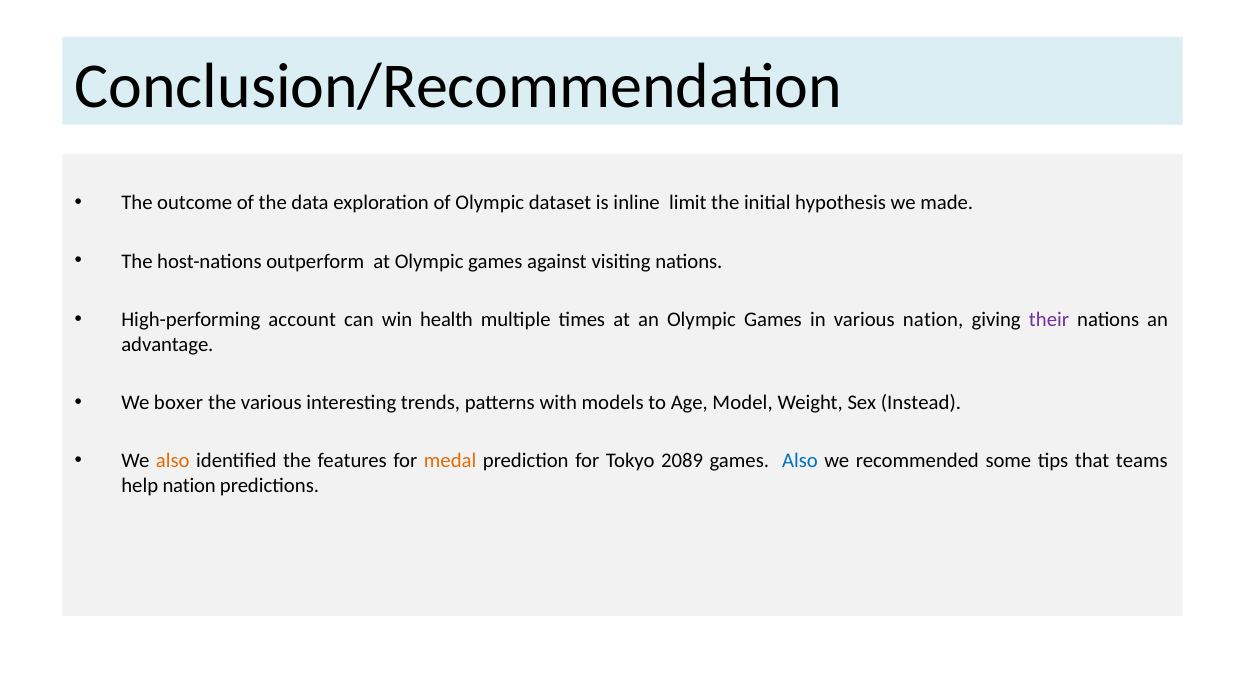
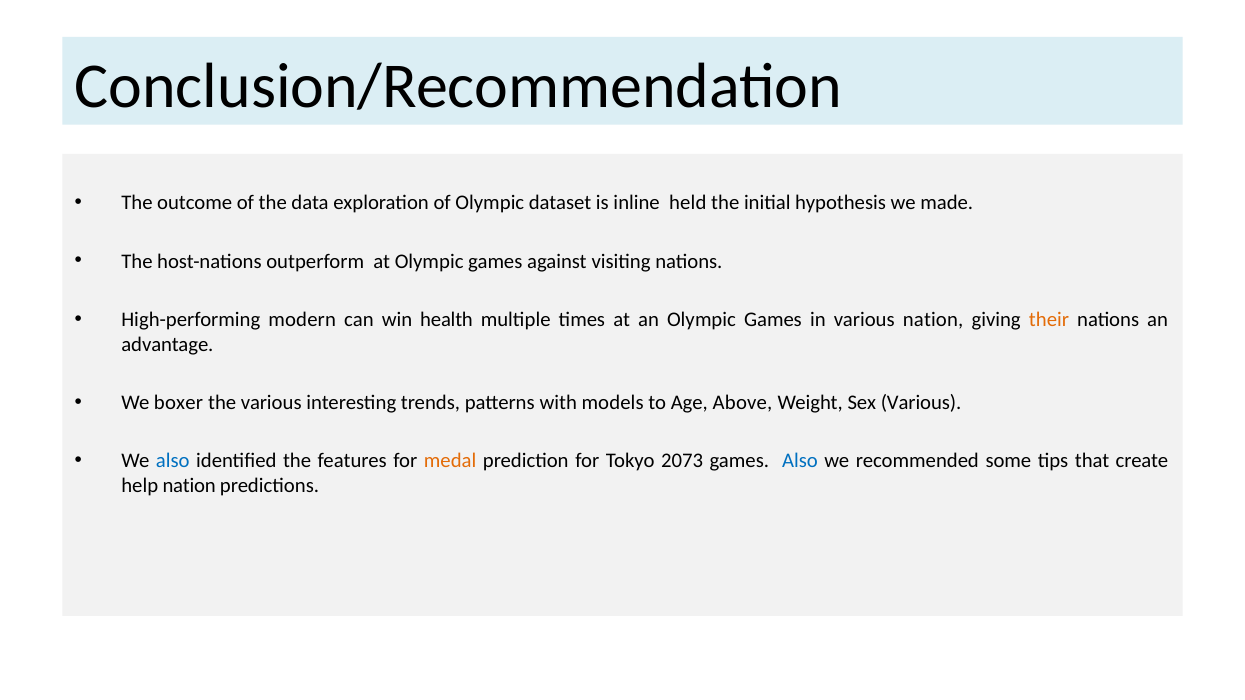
limit: limit -> held (688, 203)
account: account -> modern (302, 320)
their colour: purple -> orange (1049, 320)
Model: Model -> Above (743, 403)
Sex Instead: Instead -> Various (921, 403)
also colour: orange -> blue (173, 461)
2089: 2089 -> 2073 (682, 461)
teams: teams -> create (1142, 461)
